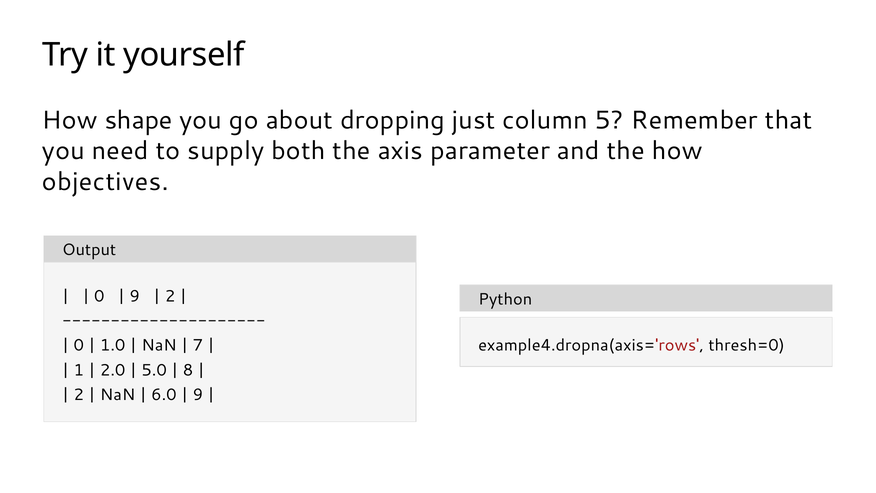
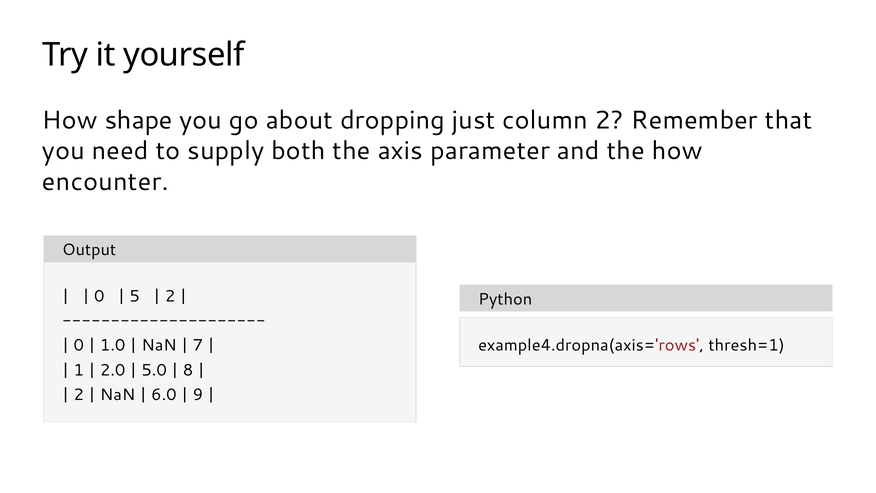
column 5: 5 -> 2 (609, 120)
objectives: objectives -> encounter (105, 182)
9: 9 -> 5 (135, 296)
thresh=0: thresh=0 -> thresh=1 (747, 345)
